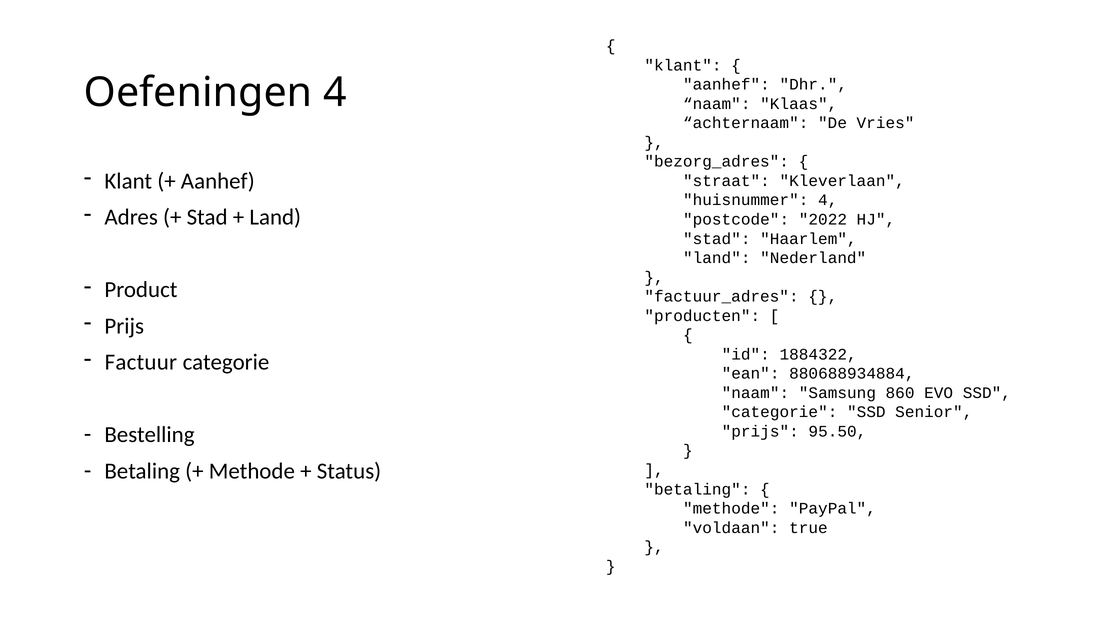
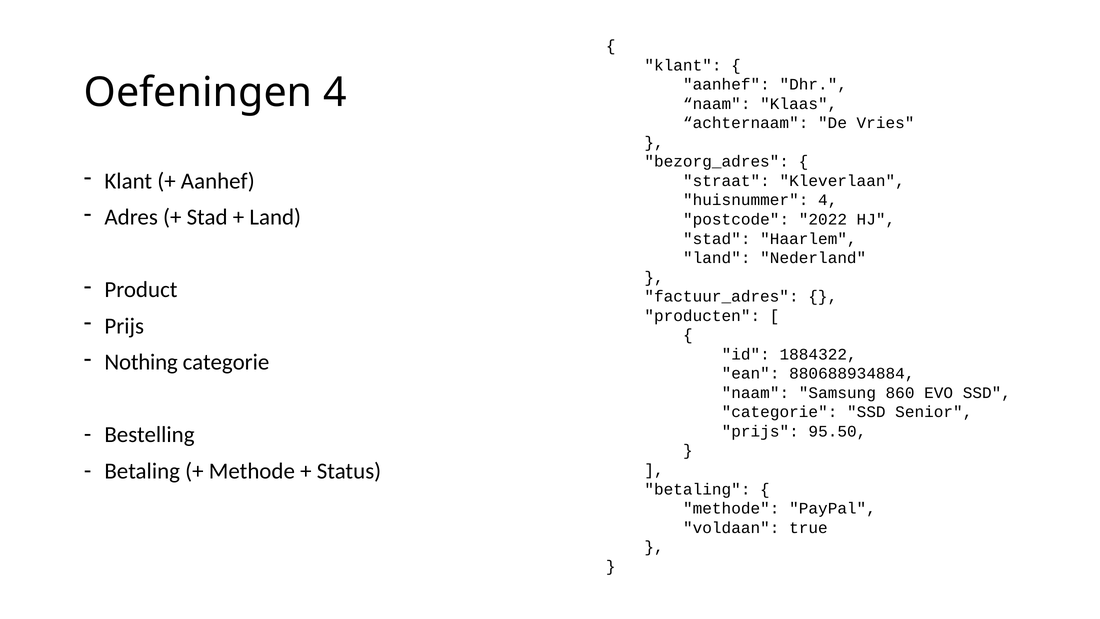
Factuur: Factuur -> Nothing (141, 362)
